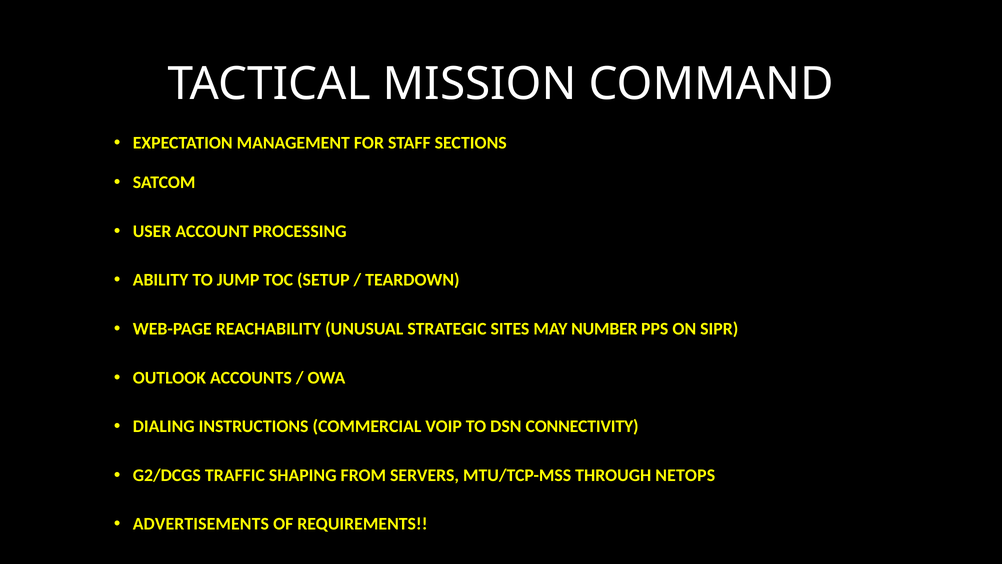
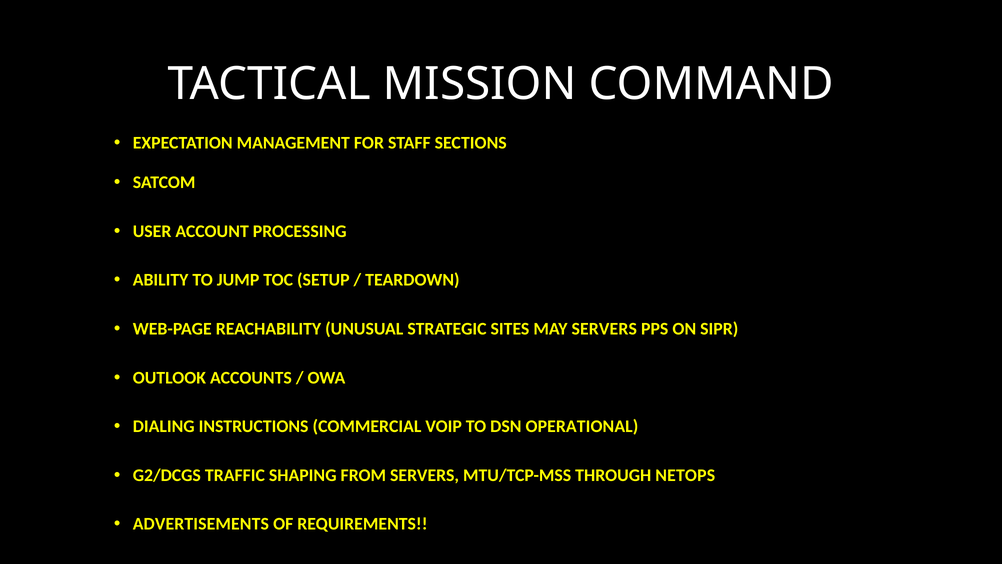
MAY NUMBER: NUMBER -> SERVERS (604, 329)
CONNECTIVITY: CONNECTIVITY -> OPERATIONAL (582, 426)
